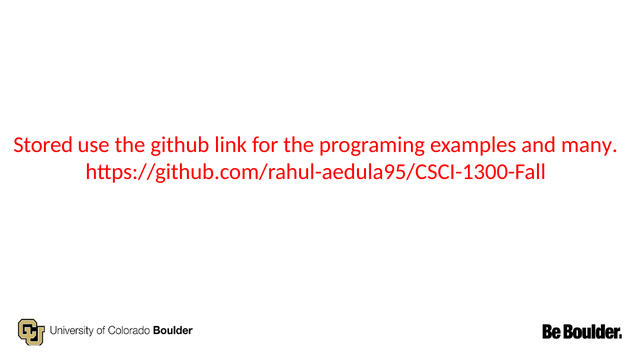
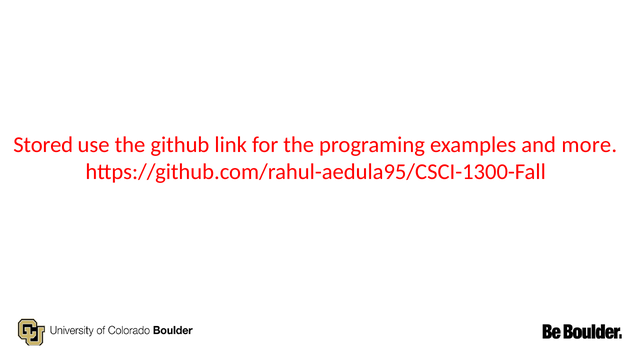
many: many -> more (589, 145)
